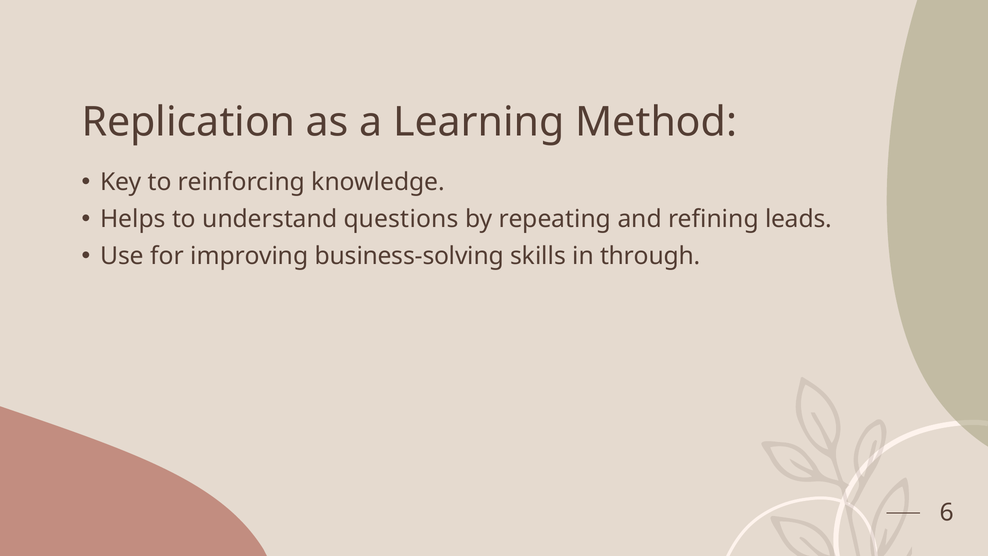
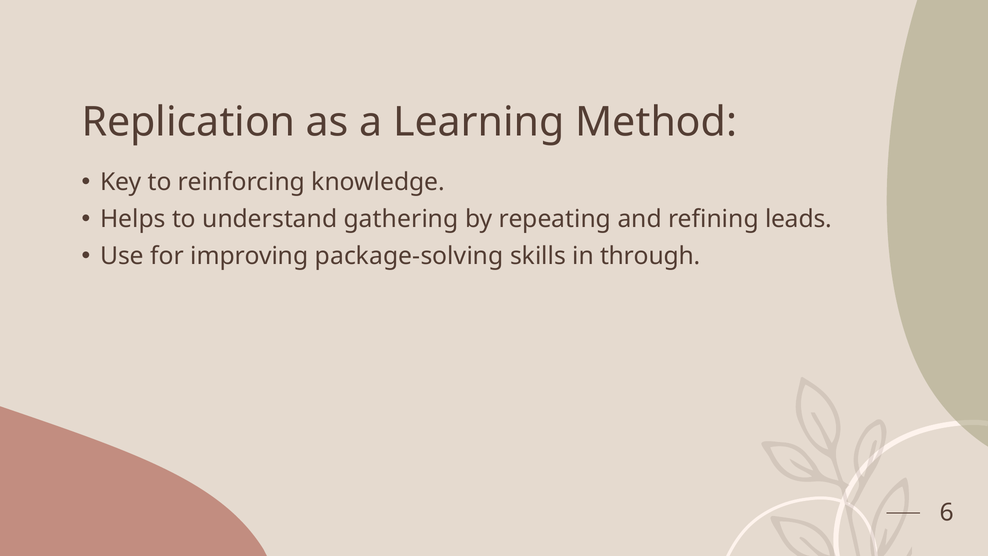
questions: questions -> gathering (401, 219)
business-solving: business-solving -> package-solving (409, 256)
